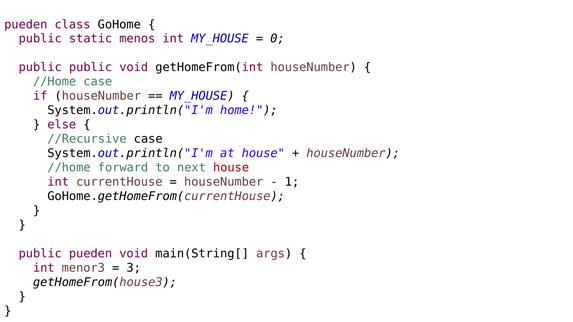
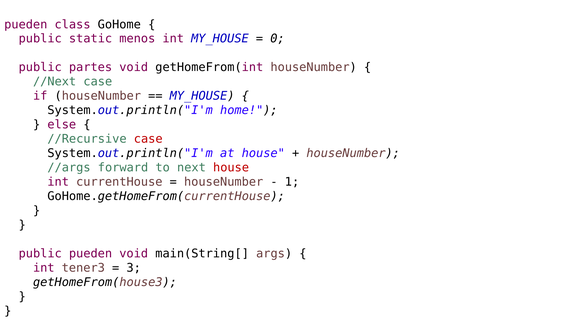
public public: public -> partes (91, 67)
//Home: //Home -> //Next (55, 82)
case colour: black -> red (148, 139)
//home: //home -> //args (69, 168)
menor3: menor3 -> tener3 (83, 268)
